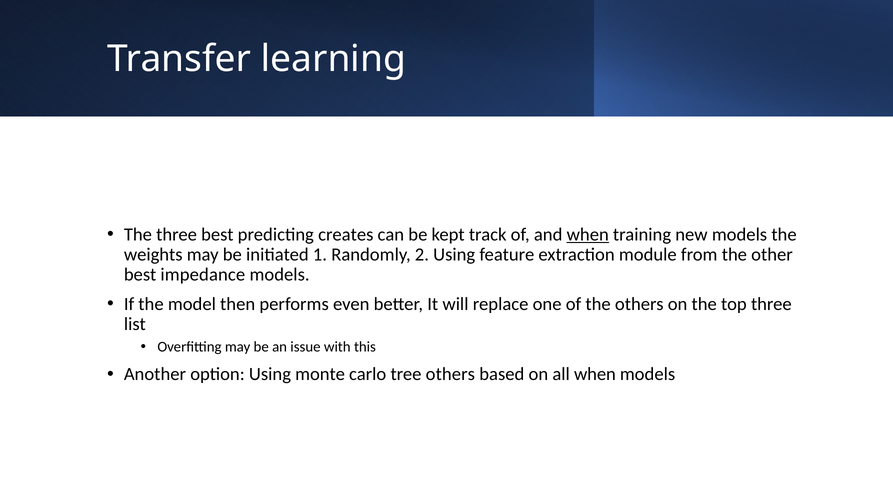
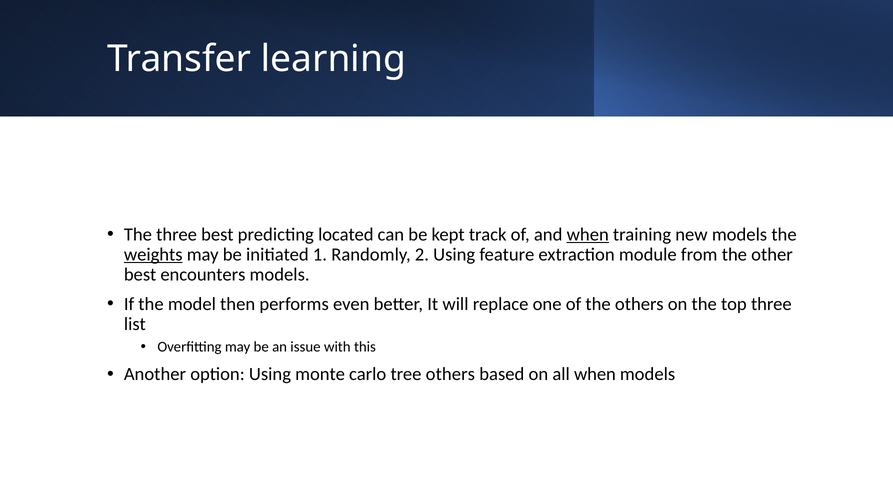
creates: creates -> located (346, 235)
weights underline: none -> present (153, 255)
impedance: impedance -> encounters (203, 275)
